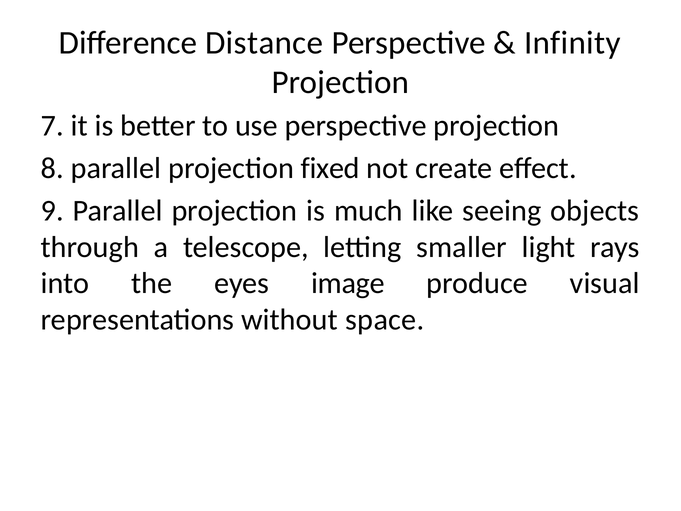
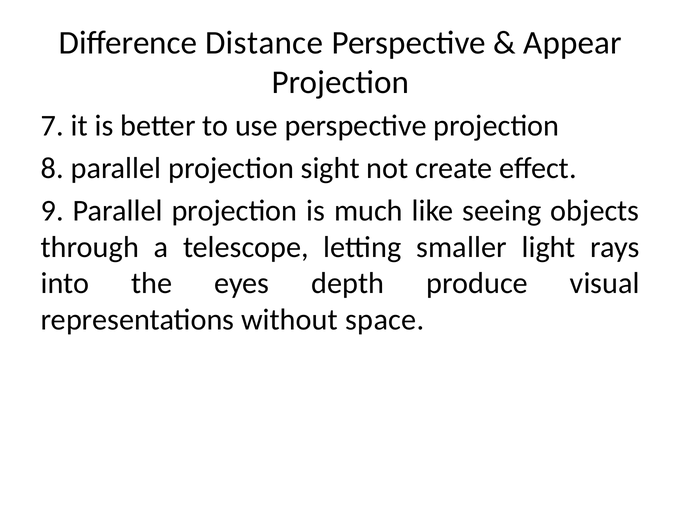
Infinity: Infinity -> Appear (573, 43)
fixed: fixed -> sight (330, 168)
image: image -> depth (348, 283)
